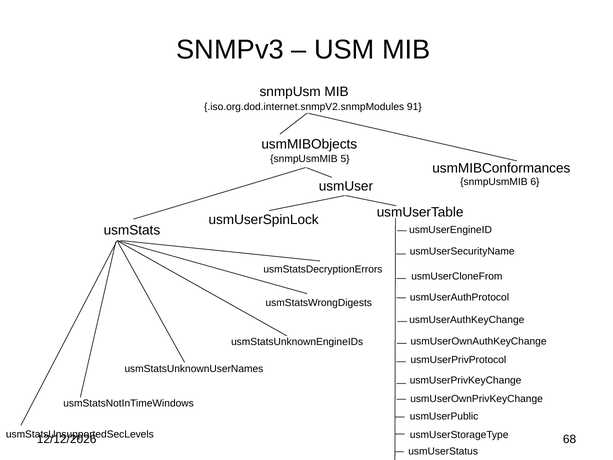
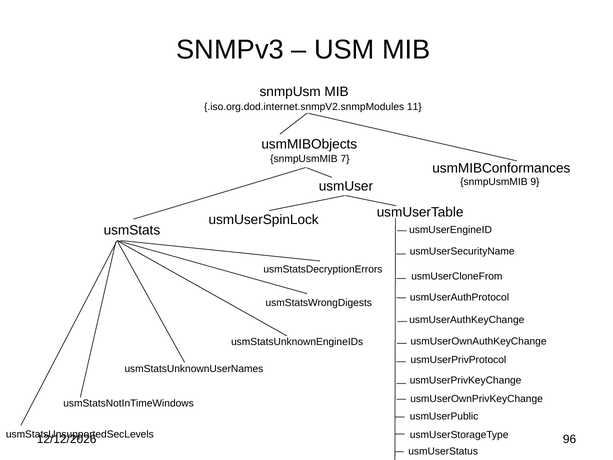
91: 91 -> 11 (414, 107)
5: 5 -> 7 (345, 159)
6: 6 -> 9 (535, 182)
68: 68 -> 96 (570, 439)
